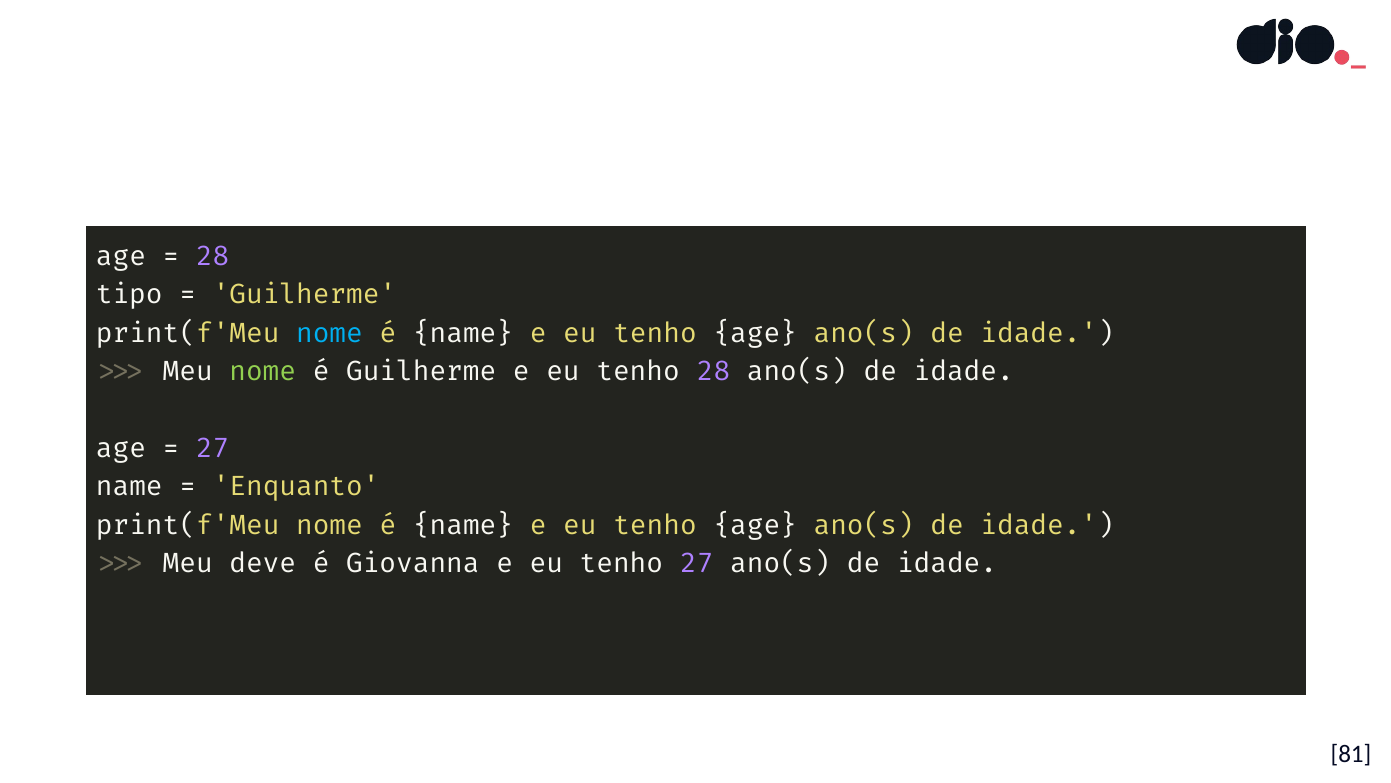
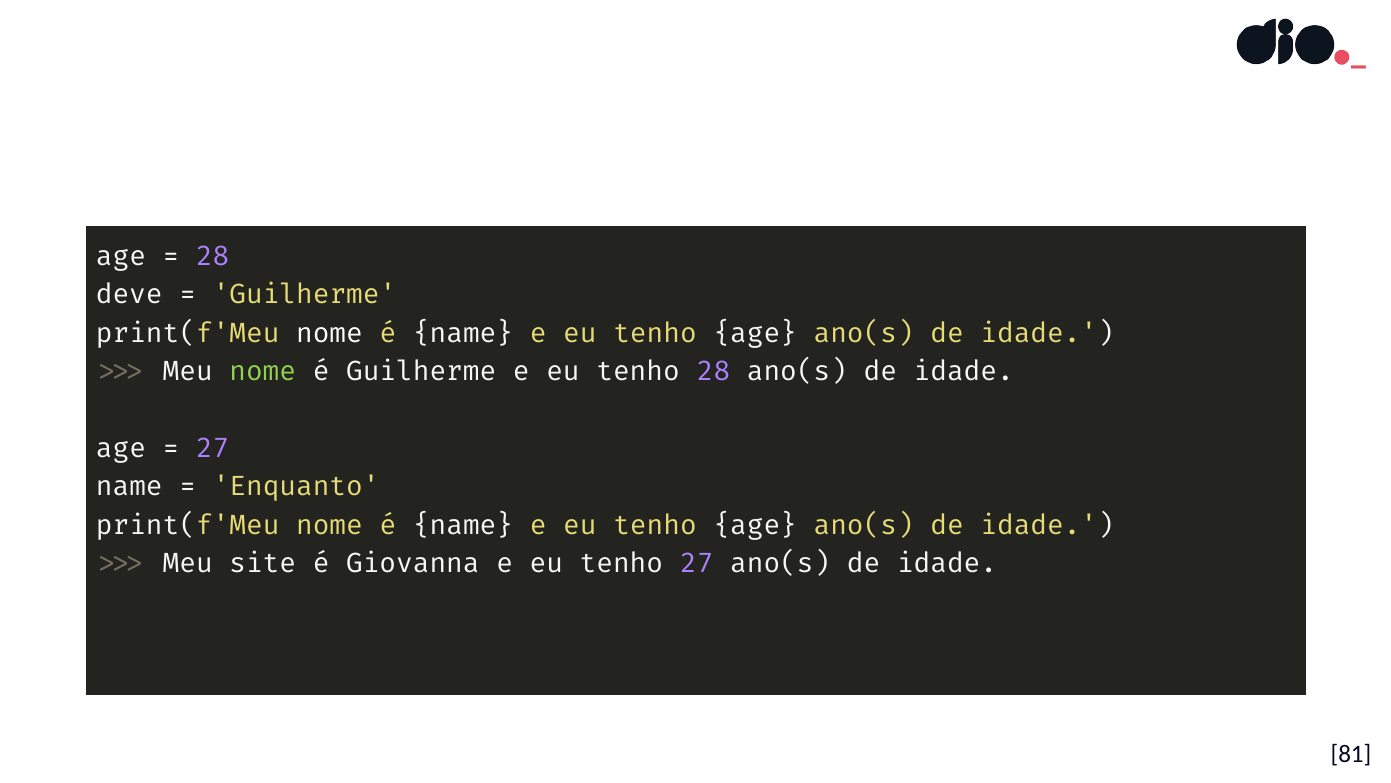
tipo: tipo -> deve (129, 294)
nome colour: light blue -> white (329, 333)
deve: deve -> site (263, 563)
